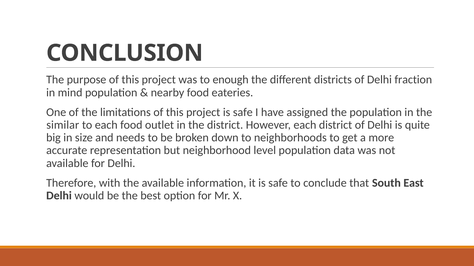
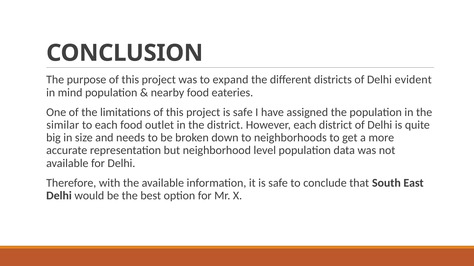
enough: enough -> expand (231, 80)
fraction: fraction -> evident (413, 80)
